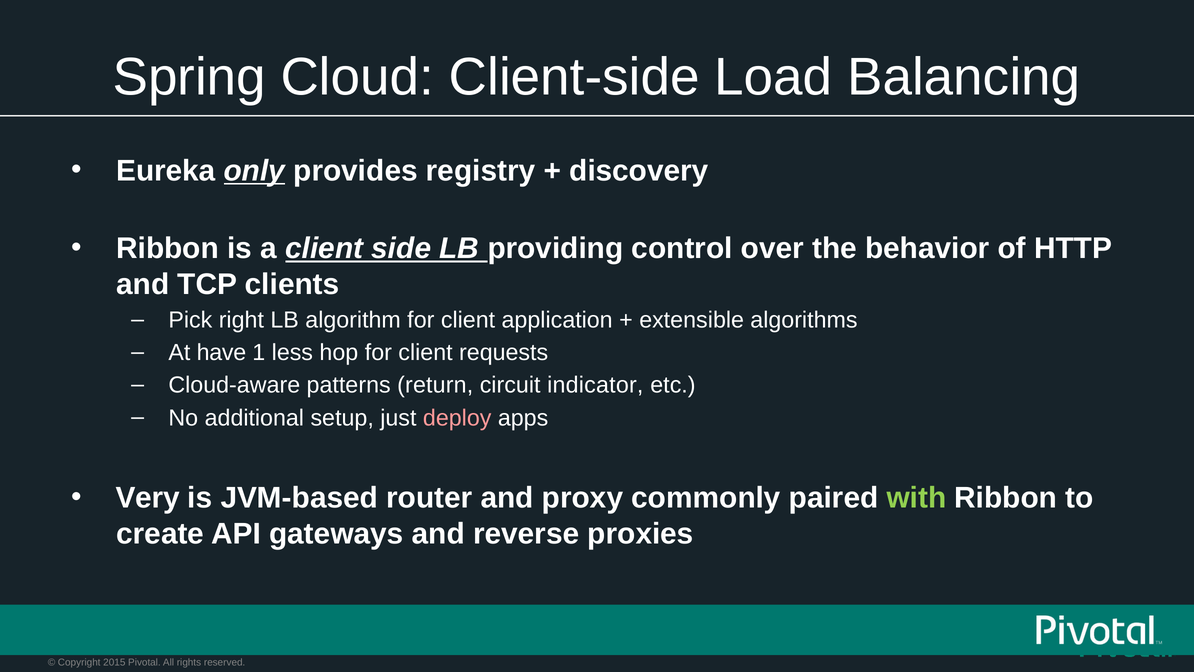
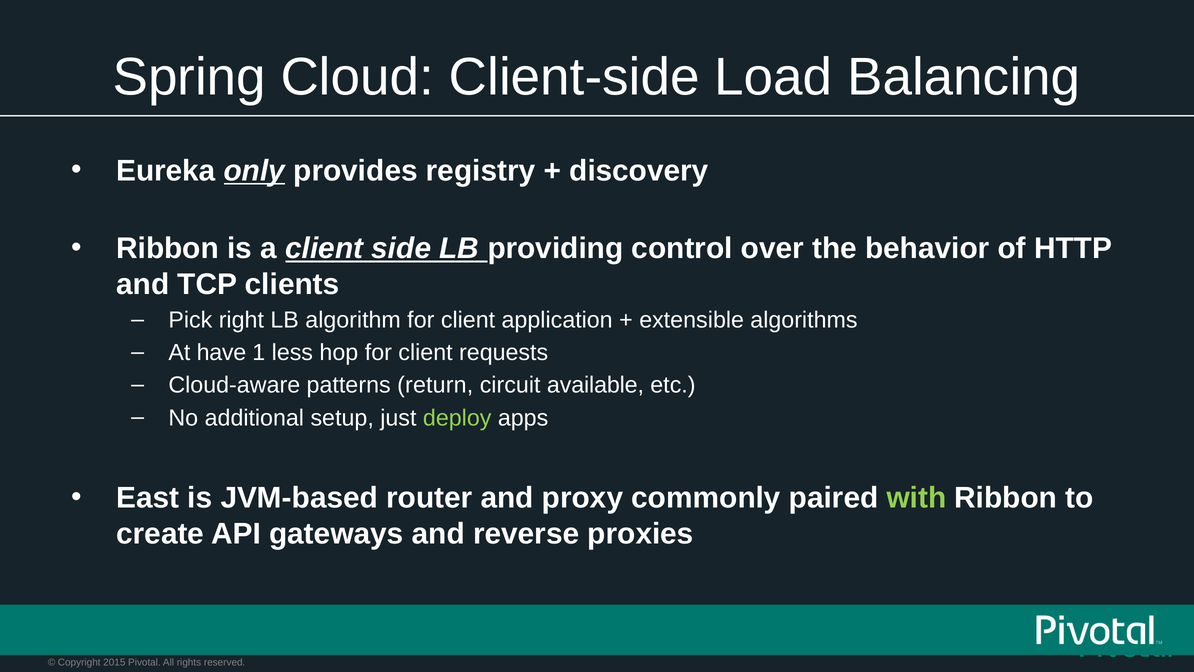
indicator: indicator -> available (595, 385)
deploy colour: pink -> light green (457, 418)
Very: Very -> East (148, 498)
